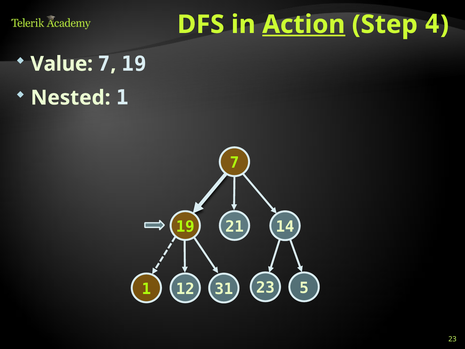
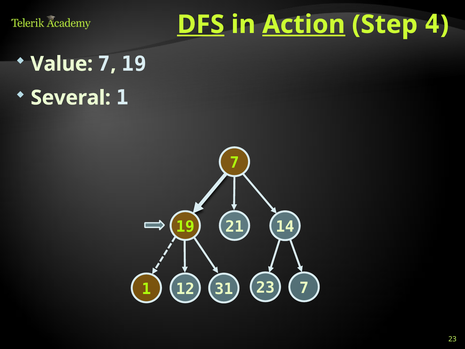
DFS underline: none -> present (201, 24)
Nested: Nested -> Several (71, 98)
5: 5 -> 7 (304, 288)
